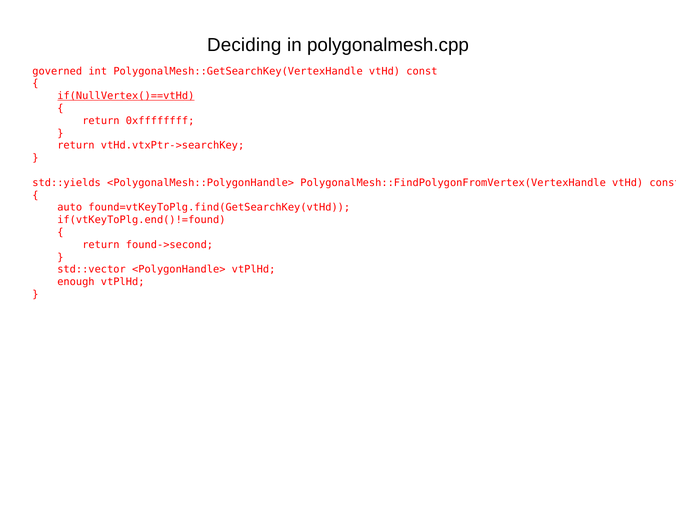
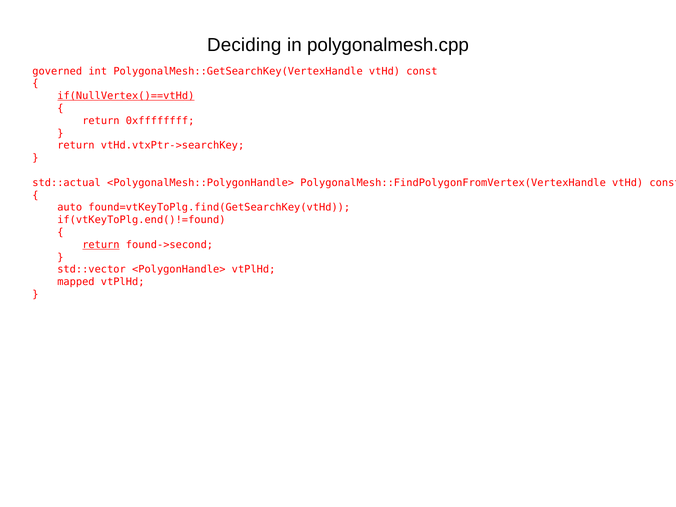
std::yields: std::yields -> std::actual (67, 183)
return underline: none -> present (101, 245)
enough: enough -> mapped (76, 282)
